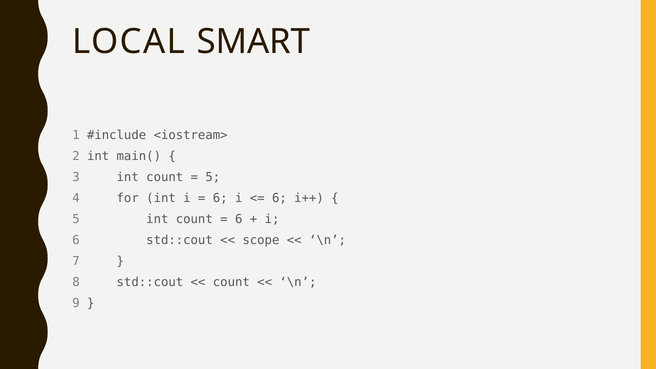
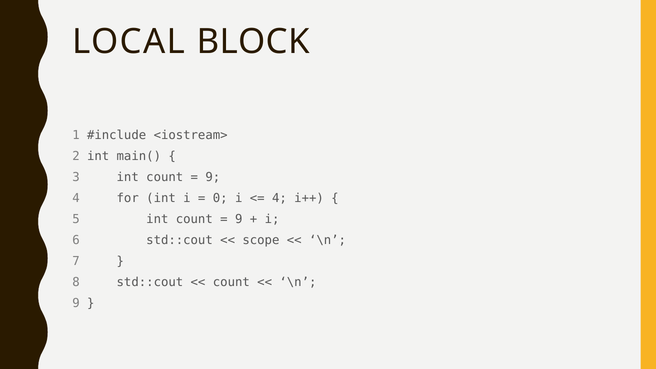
SMART: SMART -> BLOCK (253, 42)
5: 5 -> 9 (213, 177)
6: 6 -> 0 (220, 198)
6: 6 -> 4 (279, 198)
6: 6 -> 9 (239, 219)
